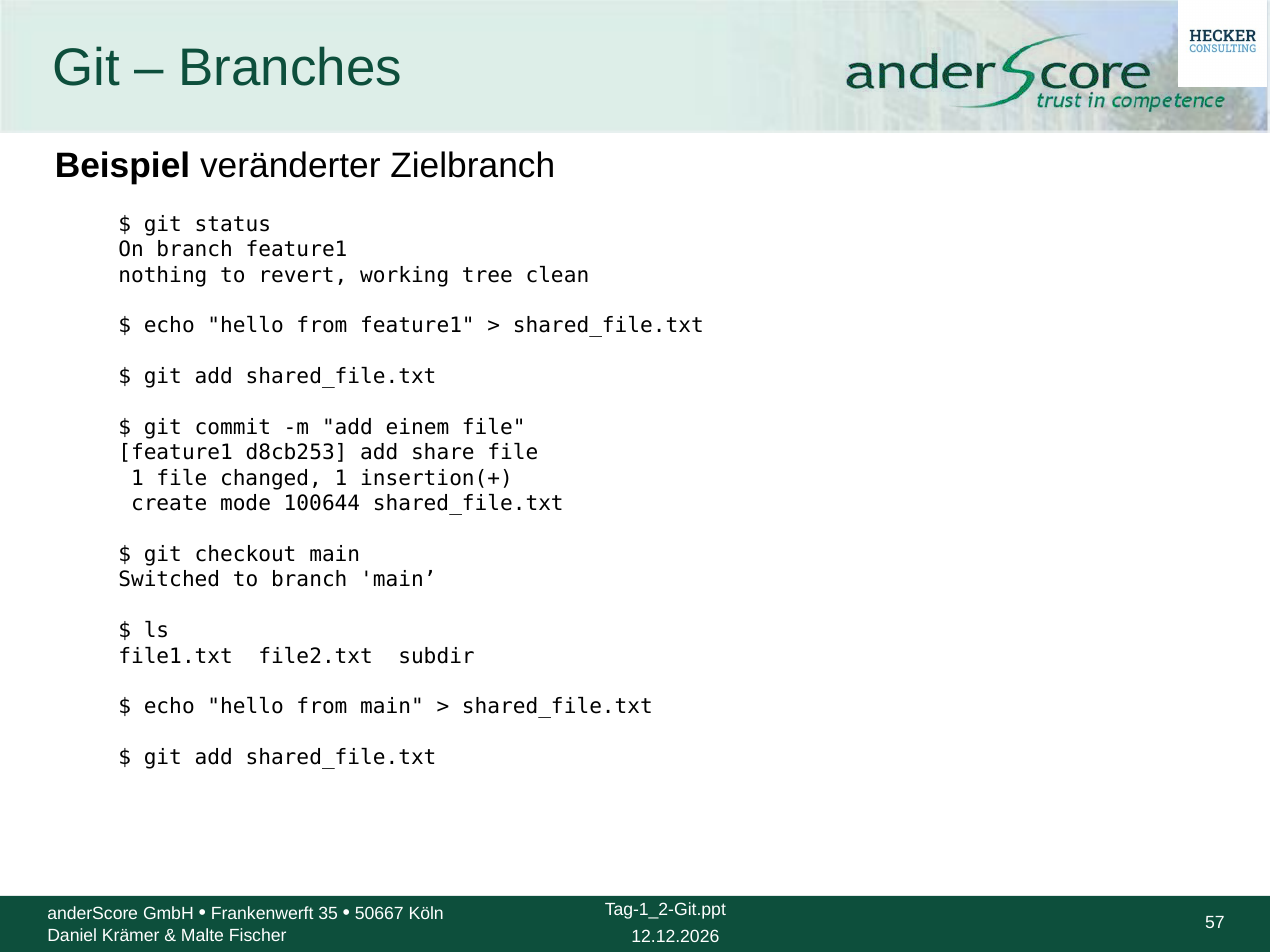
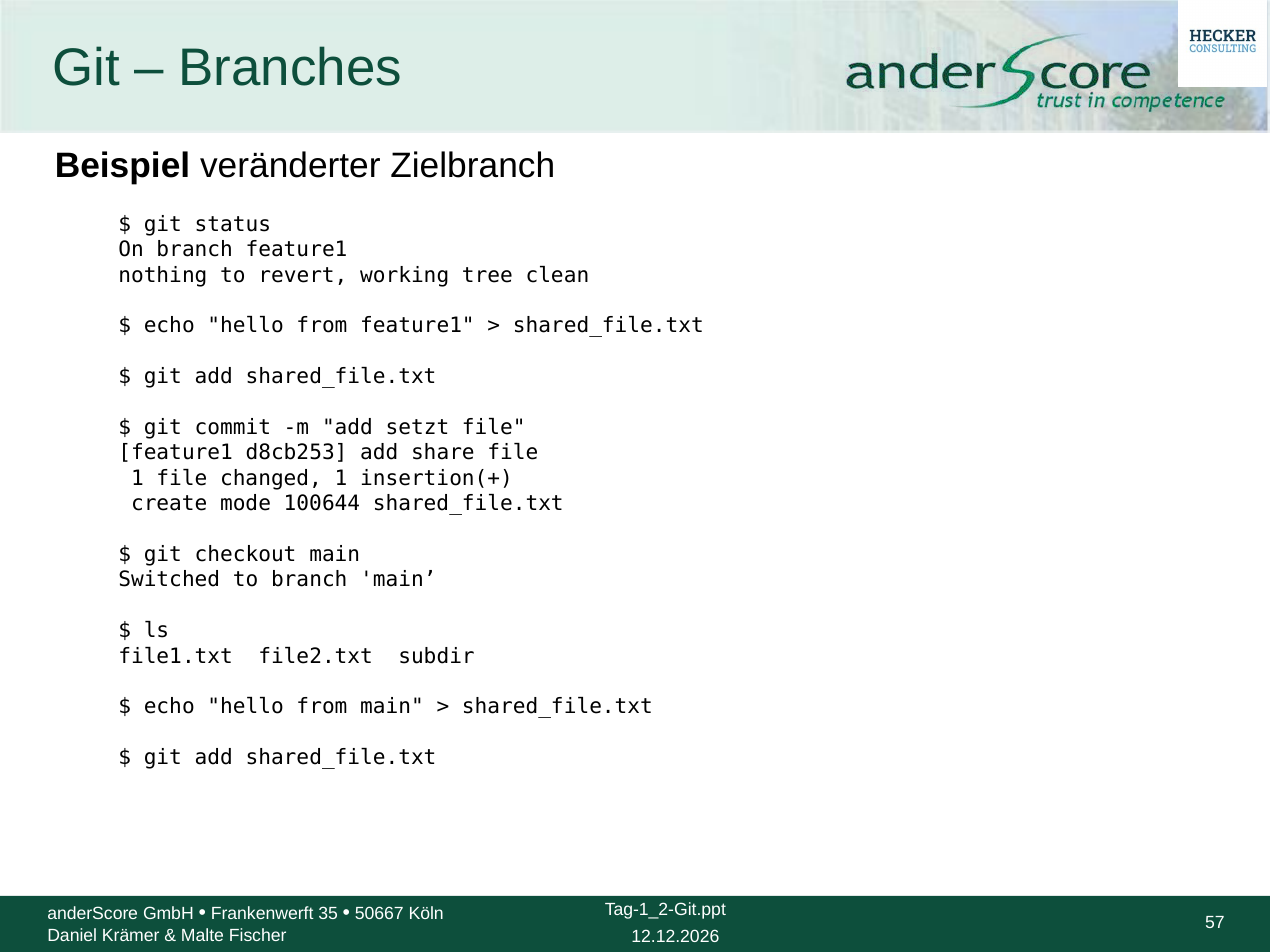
einem: einem -> setzt (417, 428)
